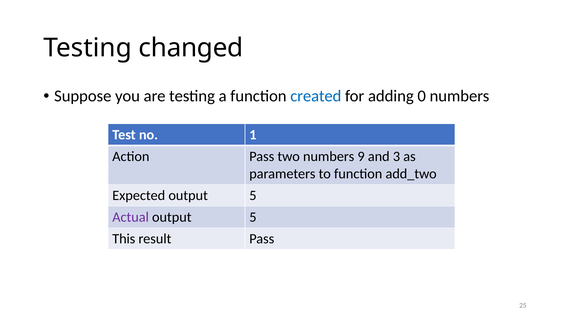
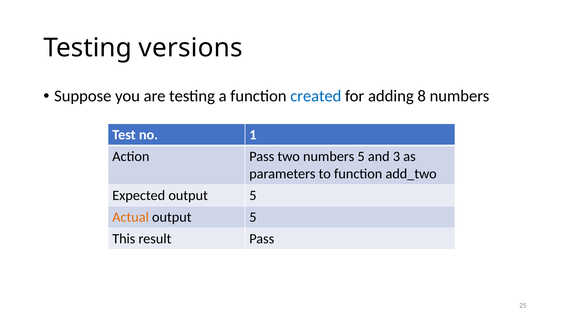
changed: changed -> versions (191, 48)
0: 0 -> 8 (422, 96)
numbers 9: 9 -> 5 (361, 157)
Actual colour: purple -> orange (131, 218)
